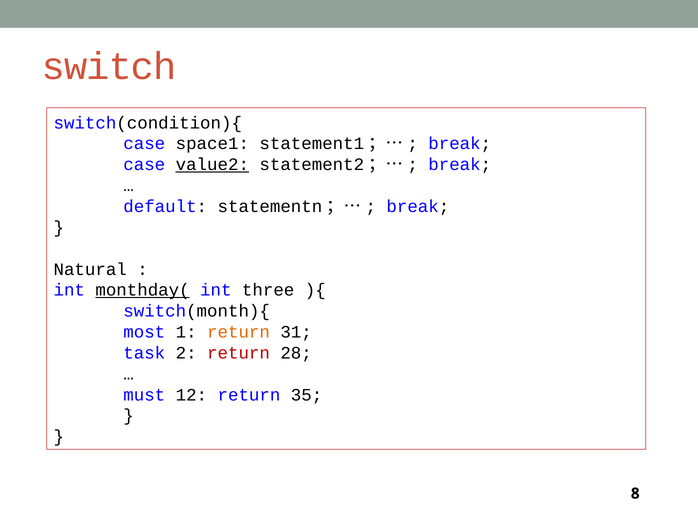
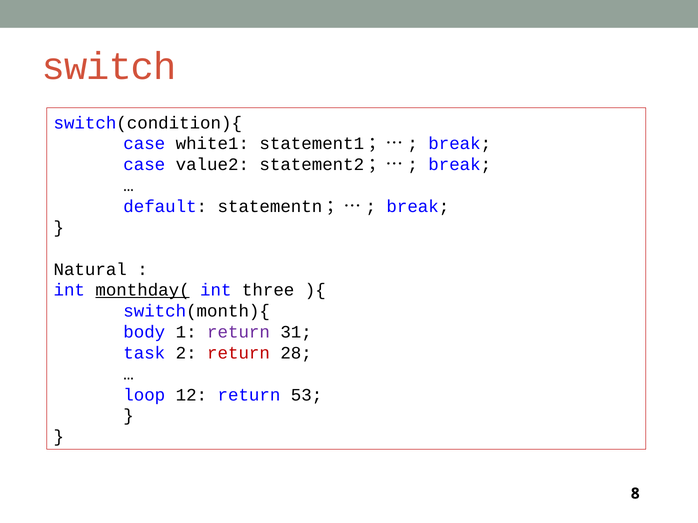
space1: space1 -> white1 (212, 144)
value2 underline: present -> none (212, 165)
most: most -> body (144, 332)
return colour: orange -> purple (239, 332)
must: must -> loop (144, 395)
35: 35 -> 53 (307, 395)
